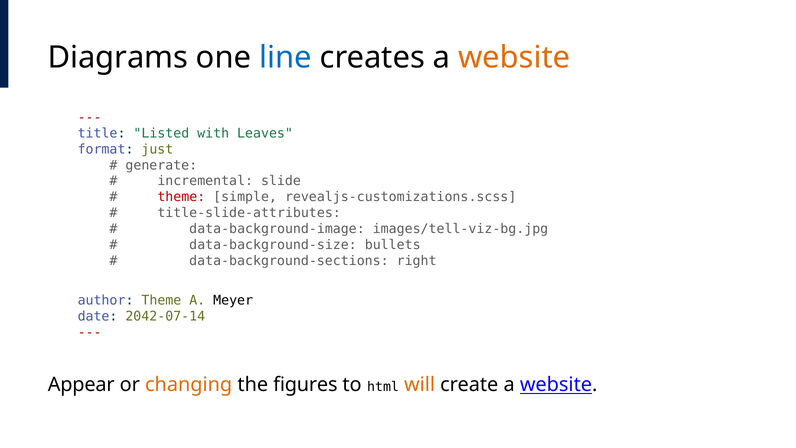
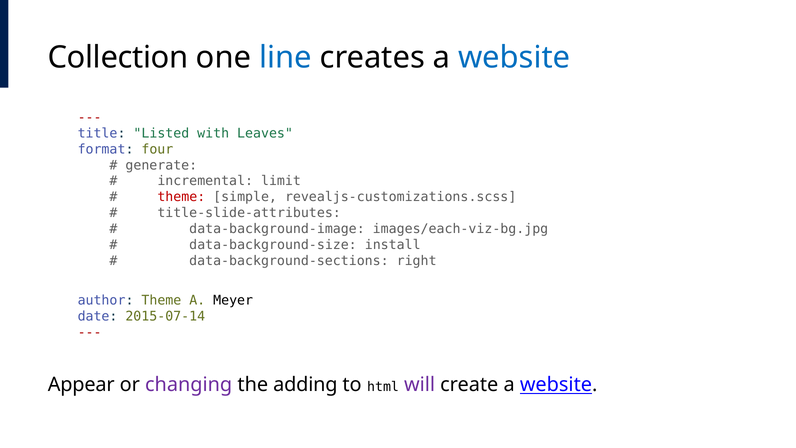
Diagrams: Diagrams -> Collection (118, 57)
website colour: orange -> blue (514, 57)
just: just -> four (157, 149)
slide: slide -> limit (281, 181)
images/tell-viz-bg.jpg: images/tell-viz-bg.jpg -> images/each-viz-bg.jpg (460, 229)
bullets: bullets -> install (393, 245)
2042-07-14: 2042-07-14 -> 2015-07-14 (165, 316)
changing colour: orange -> purple (189, 384)
figures: figures -> adding (305, 384)
will colour: orange -> purple (420, 384)
